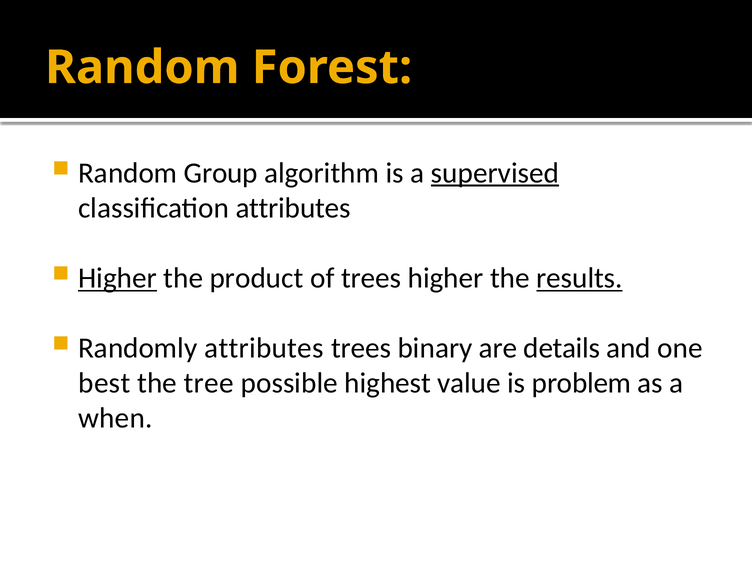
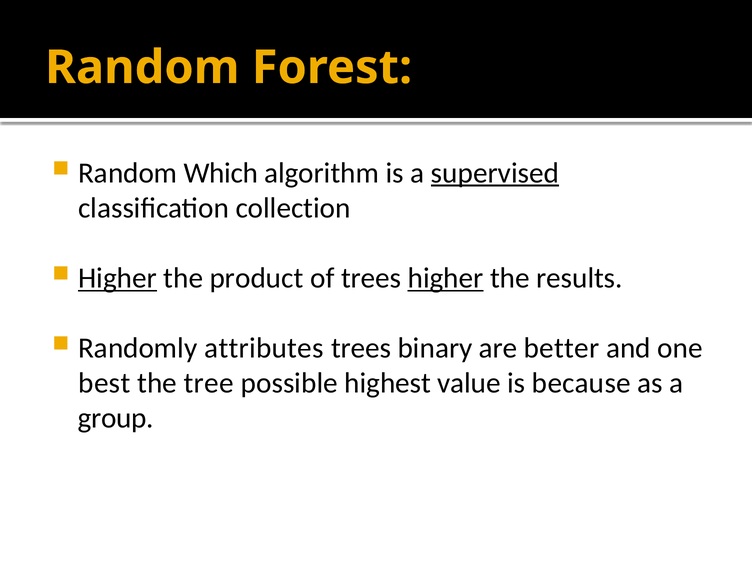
Group: Group -> Which (221, 173)
classification attributes: attributes -> collection (293, 208)
higher underline: none -> present (446, 278)
results underline: present -> none (580, 278)
details: details -> better (562, 348)
problem: problem -> because (581, 383)
when: when -> group (116, 418)
